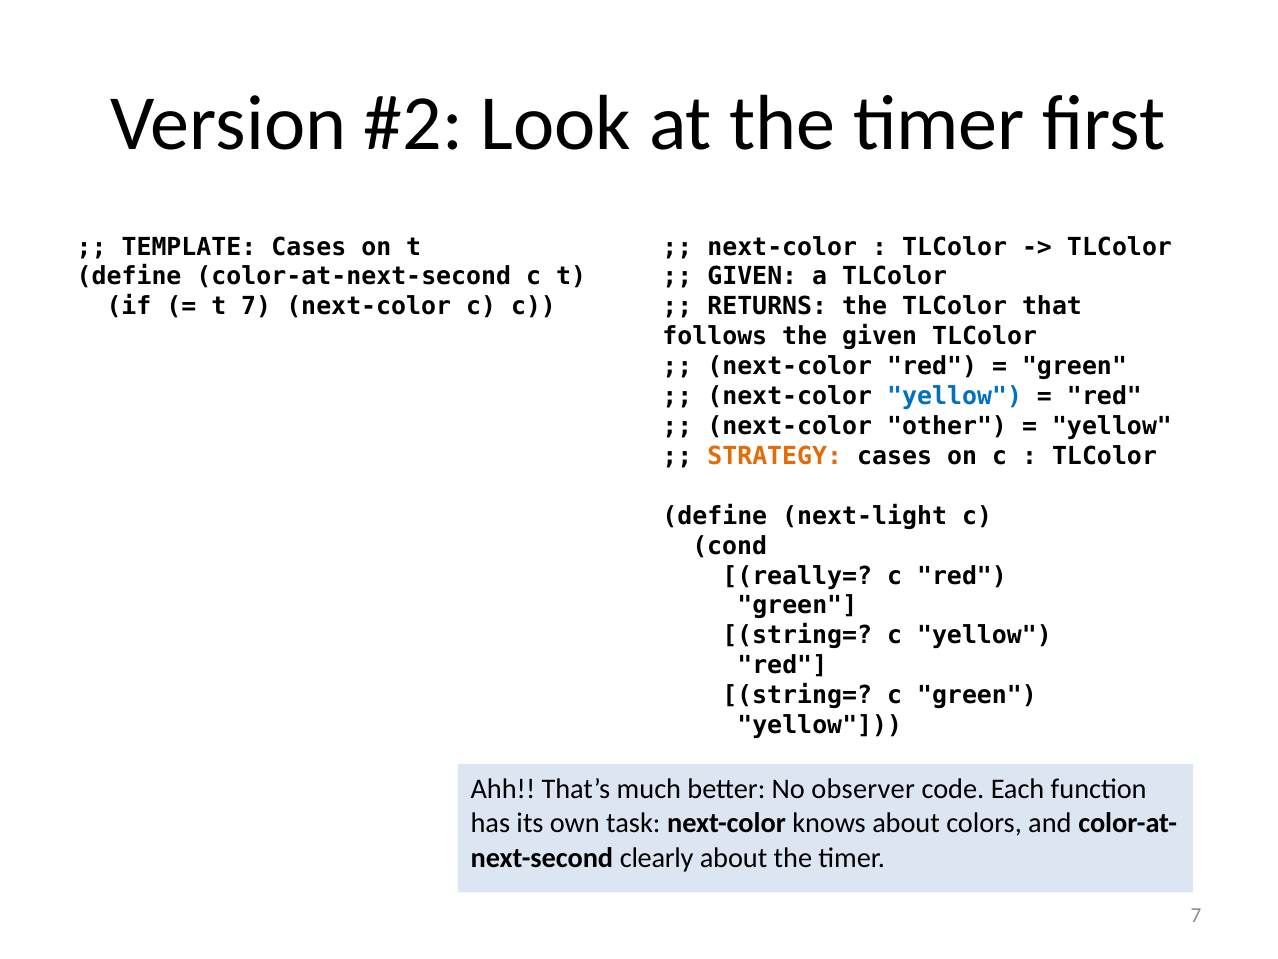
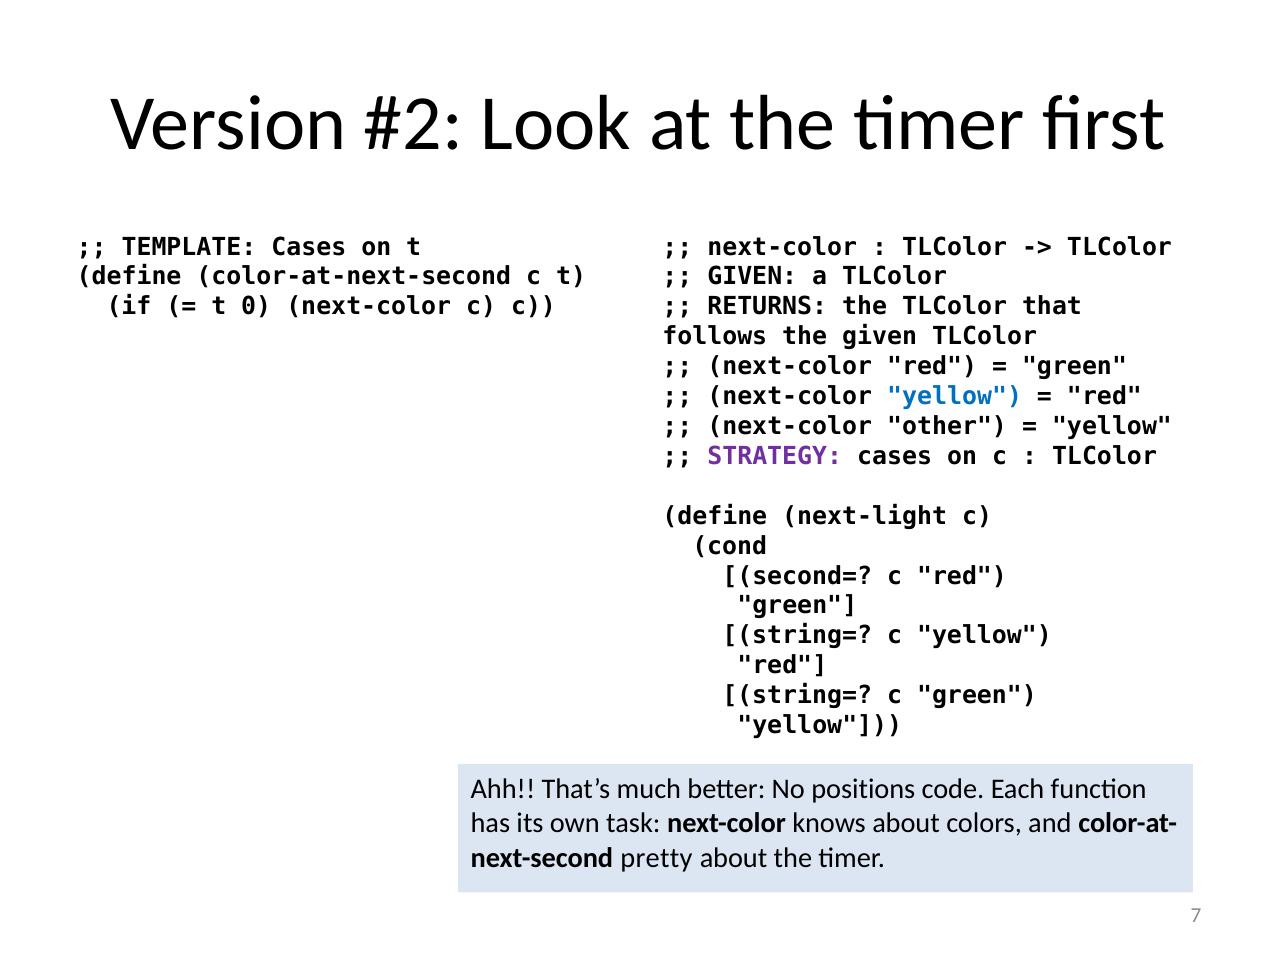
t 7: 7 -> 0 (256, 307)
STRATEGY colour: orange -> purple (775, 456)
really=: really= -> second= (797, 576)
observer: observer -> positions (863, 789)
clearly: clearly -> pretty (656, 857)
